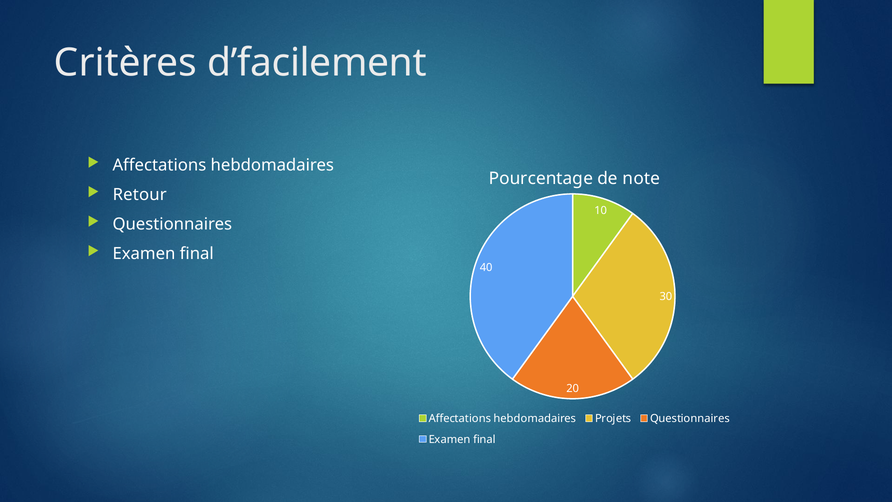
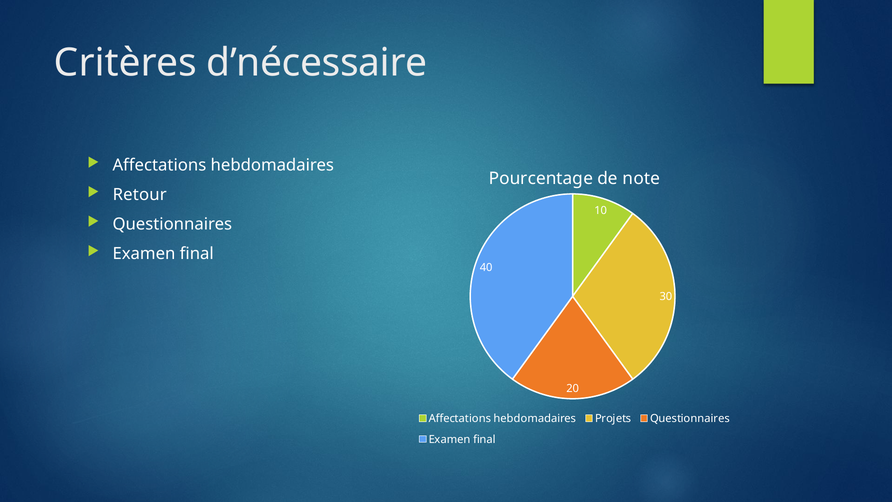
d’facilement: d’facilement -> d’nécessaire (317, 63)
